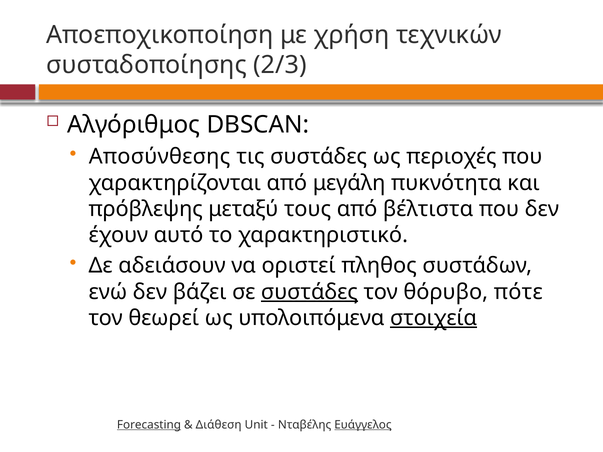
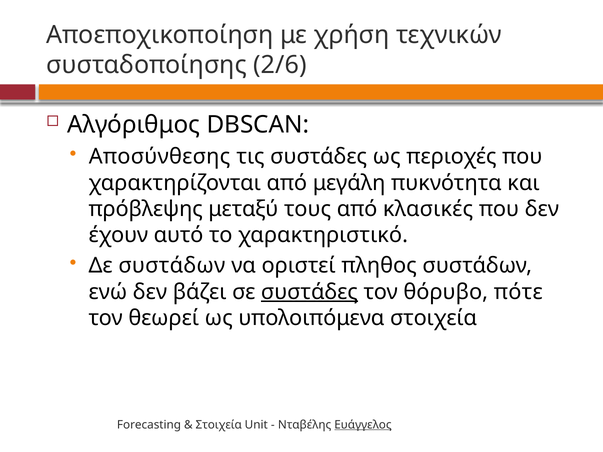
2/3: 2/3 -> 2/6 (280, 65)
βέλτιστα: βέλτιστα -> κλασικές (428, 209)
Δε αδειάσουν: αδειάσουν -> συστάδων (172, 266)
στοιχεία underline: present -> none (434, 318)
Forecasting underline: present -> none (149, 425)
Διάθεση: Διάθεση -> Στοιχεία (219, 425)
